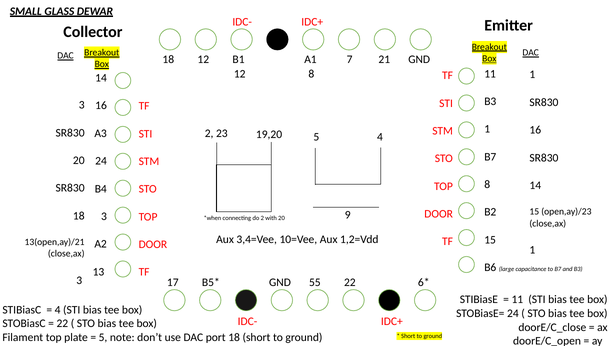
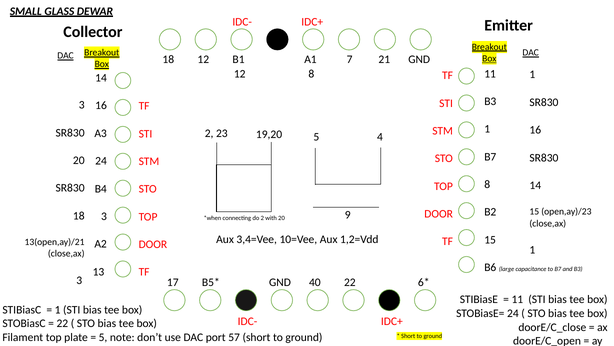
55: 55 -> 40 (315, 282)
4: 4 -> 1 (58, 309)
port 18: 18 -> 57 (234, 337)
